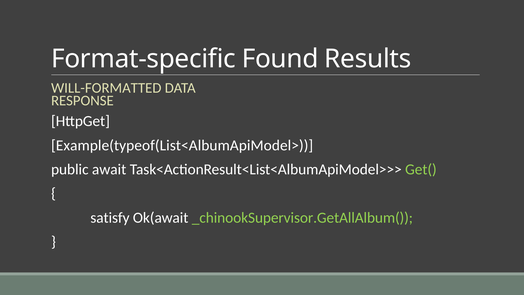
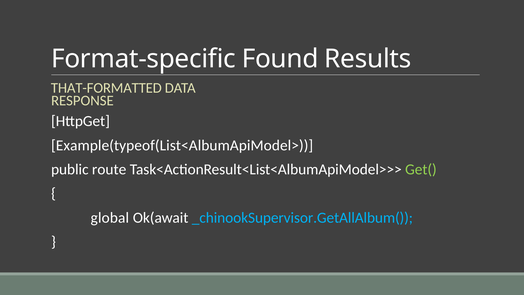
WILL-FORMATTED: WILL-FORMATTED -> THAT-FORMATTED (106, 88)
await: await -> route (109, 169)
satisfy: satisfy -> global (110, 218)
_chinookSupervisor.GetAllAlbum( colour: light green -> light blue (302, 218)
